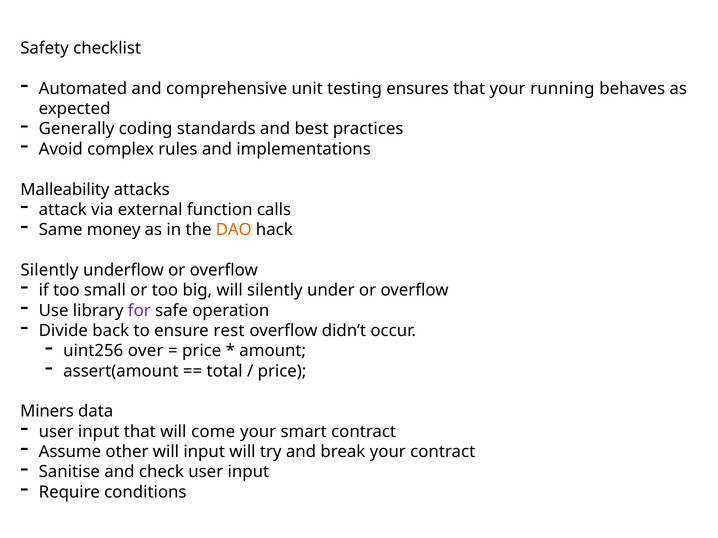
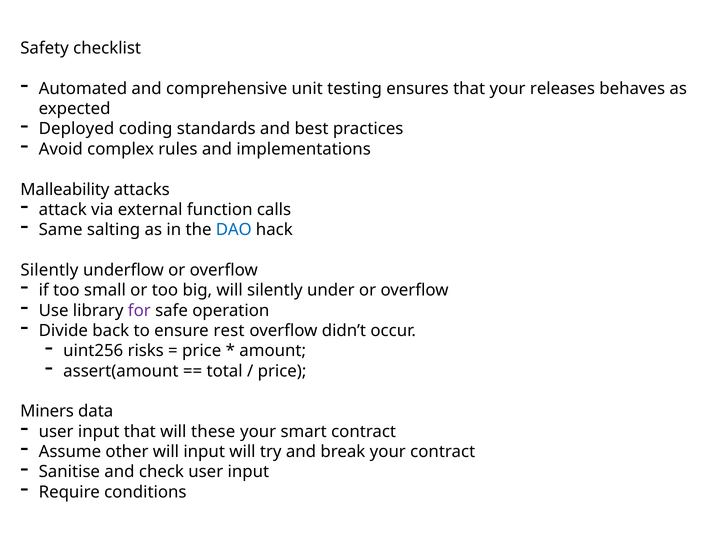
running: running -> releases (562, 89)
Generally: Generally -> Deployed (77, 129)
money: money -> salting (114, 230)
DAO colour: orange -> blue (234, 230)
over: over -> risks (146, 351)
come: come -> these (213, 432)
